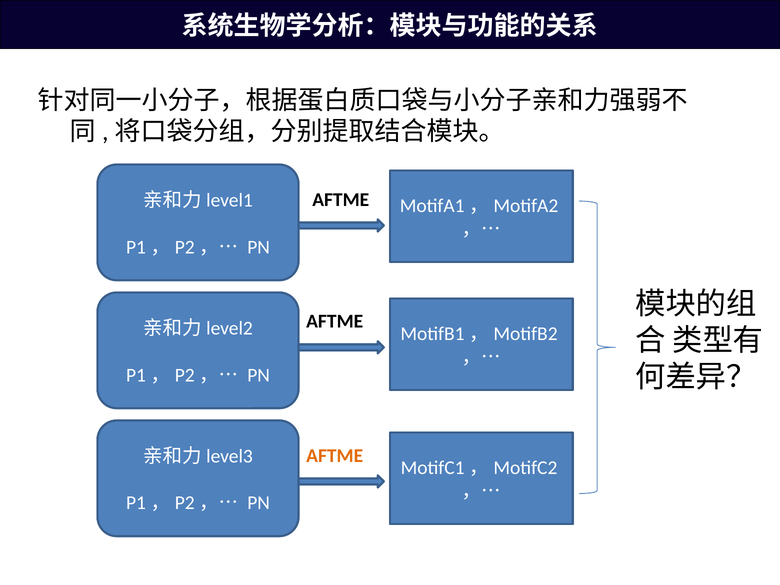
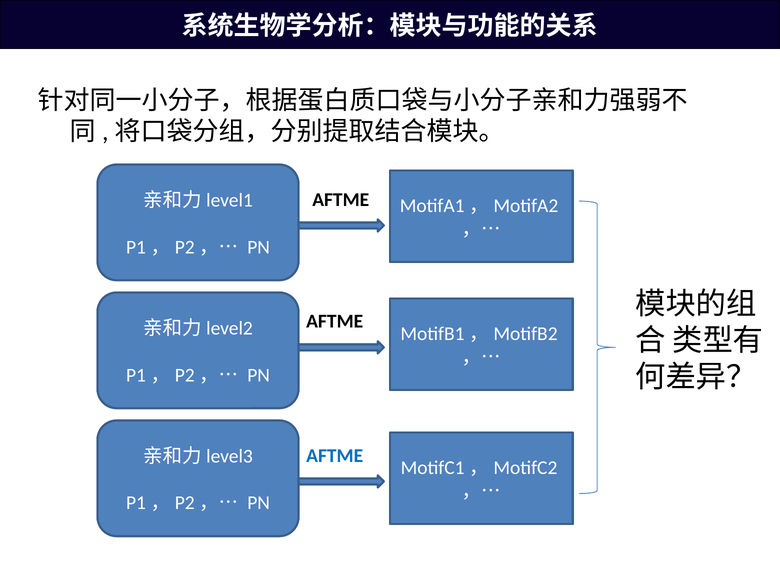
AFTME colour: orange -> blue (335, 456)
